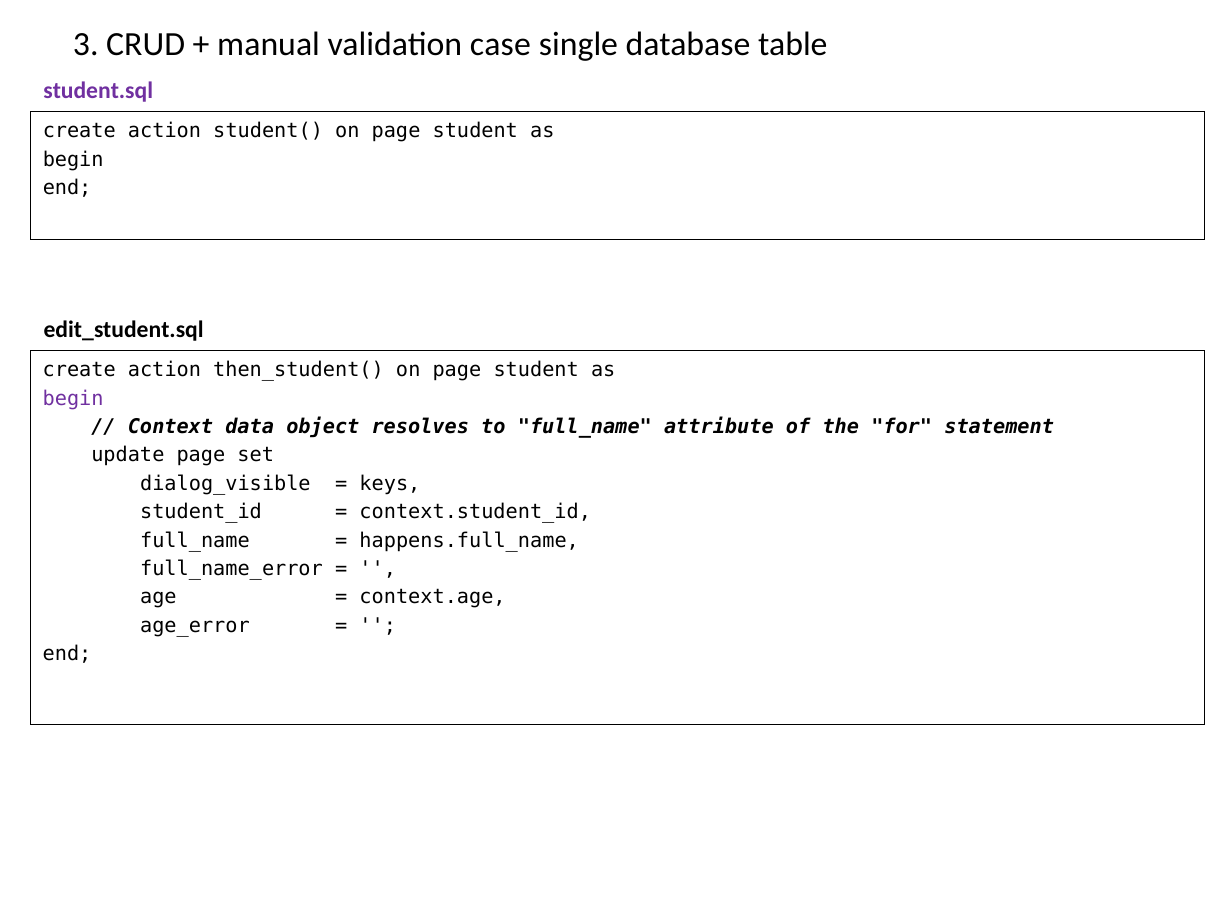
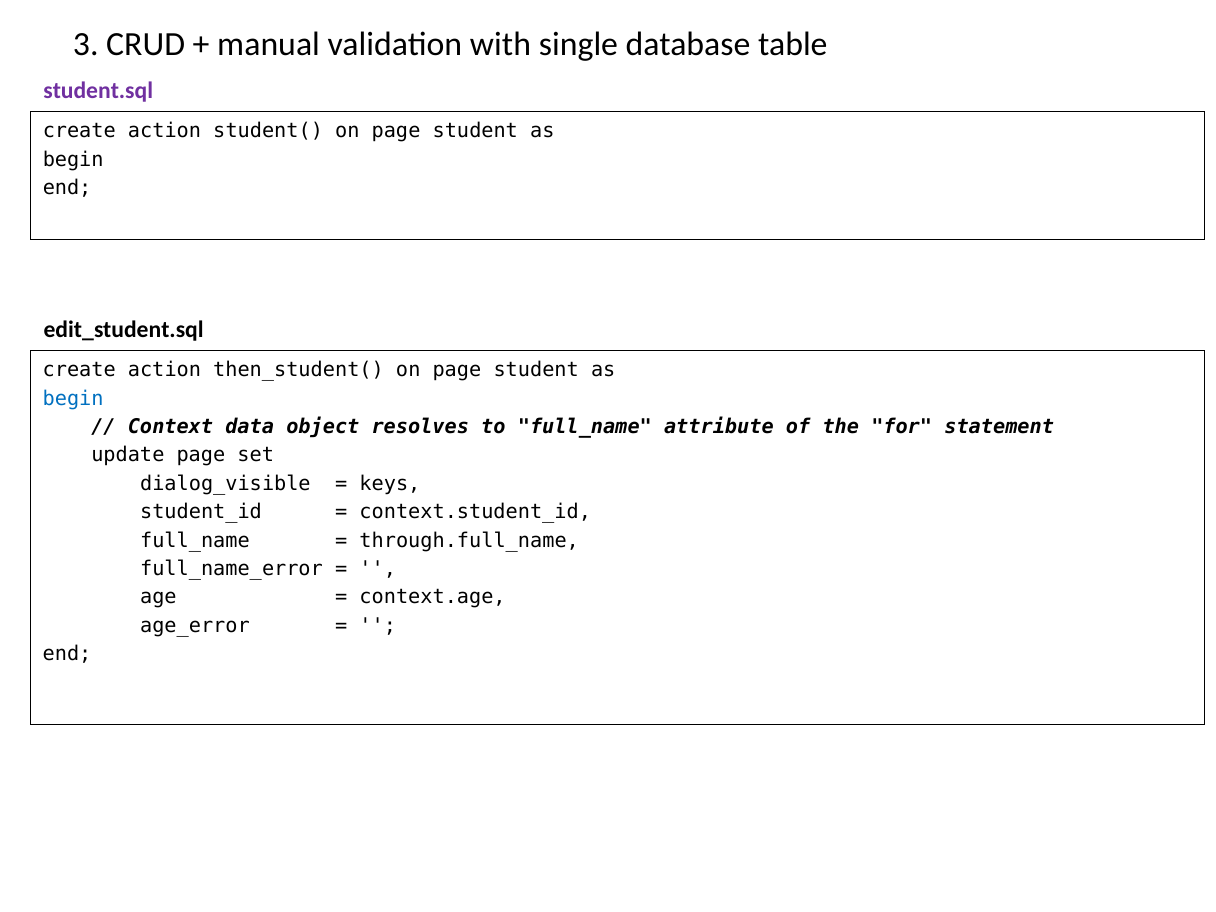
case: case -> with (500, 44)
begin colour: purple -> blue (73, 398)
happens.full_name: happens.full_name -> through.full_name (469, 540)
